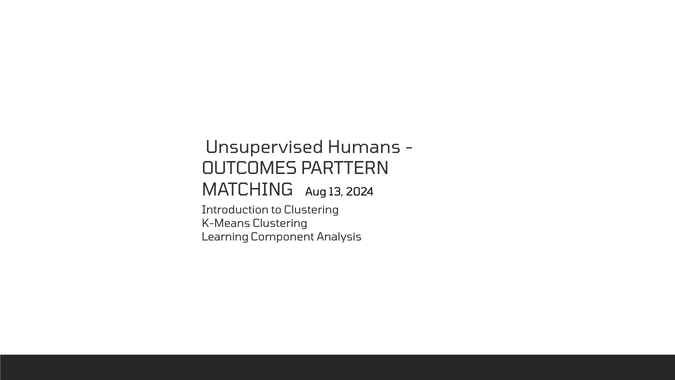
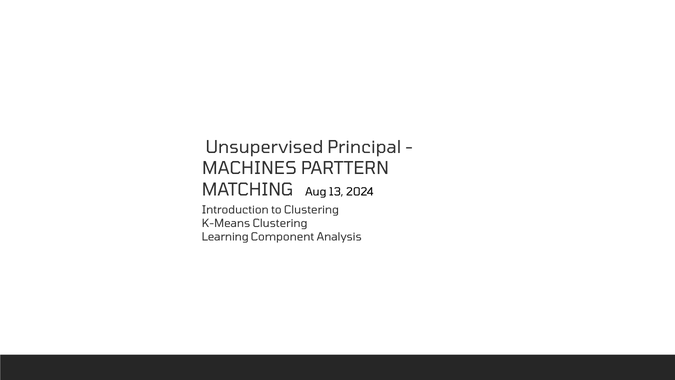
Humans: Humans -> Principal (364, 147)
OUTCOMES: OUTCOMES -> MACHINES (249, 169)
